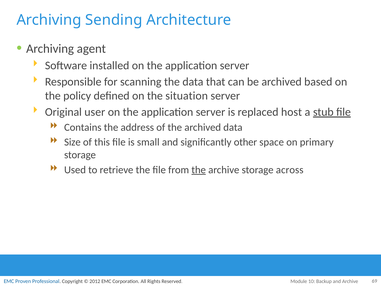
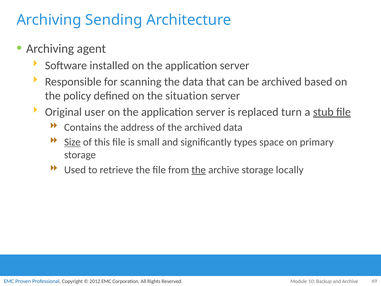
host: host -> turn (291, 112)
Size underline: none -> present (72, 142)
other: other -> types (245, 142)
across: across -> locally (290, 170)
